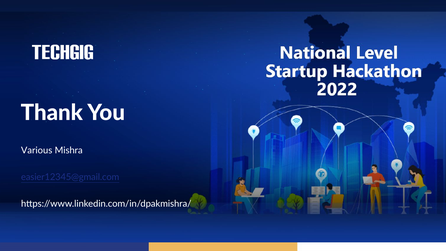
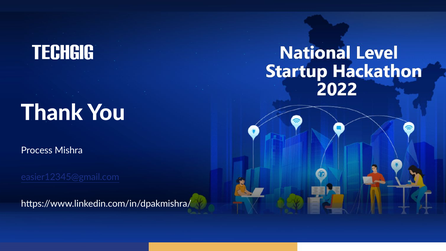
Various: Various -> Process (37, 150)
